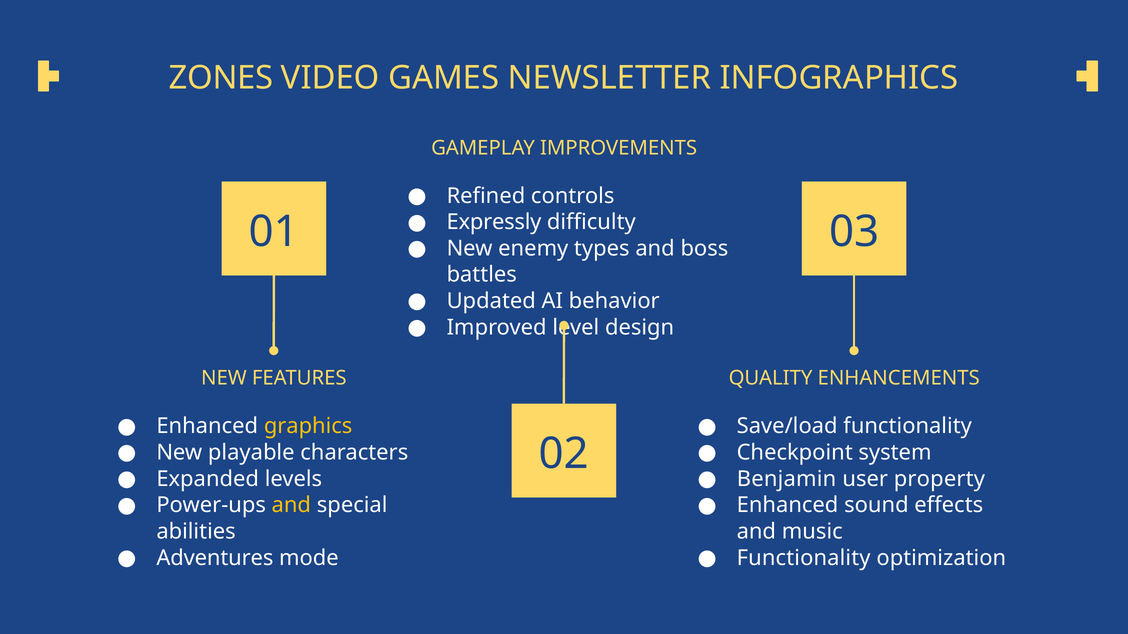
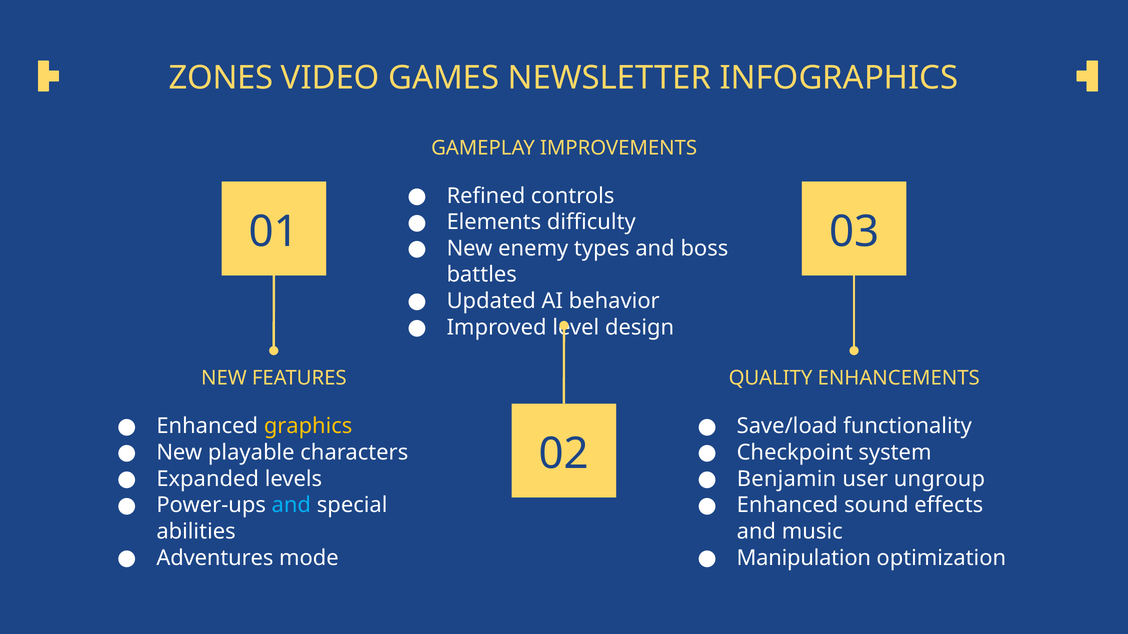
Expressly: Expressly -> Elements (494, 222)
property: property -> ungroup (939, 479)
and colour: yellow -> light blue (291, 506)
Functionality: Functionality -> Manipulation (804, 558)
